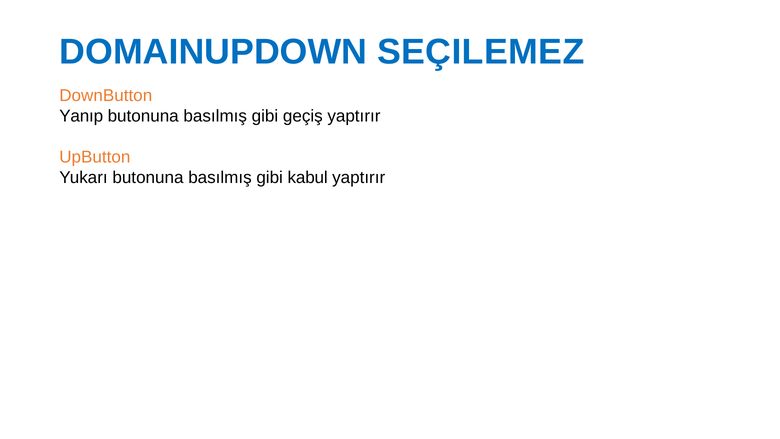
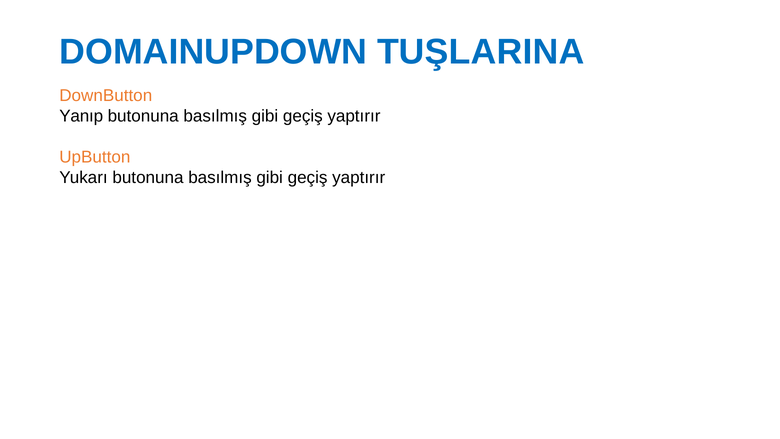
SEÇILEMEZ: SEÇILEMEZ -> TUŞLARINA (481, 52)
kabul: kabul -> geçiş (308, 177)
